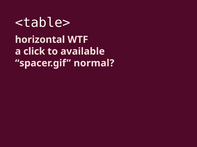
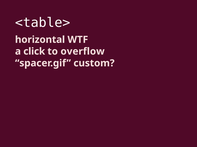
available: available -> overflow (83, 52)
normal: normal -> custom (94, 63)
